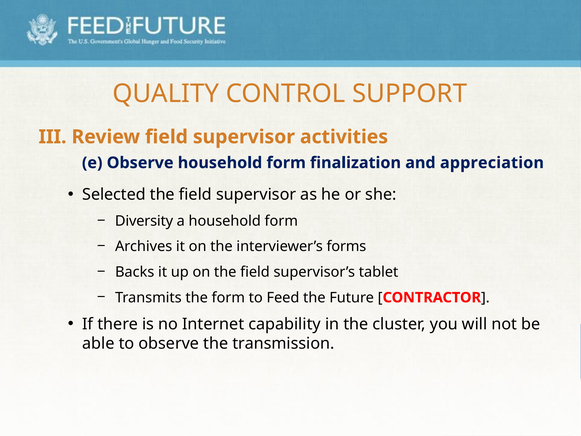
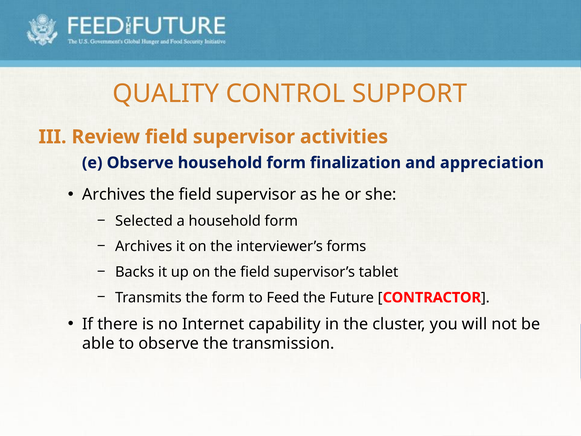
Selected: Selected -> Archives (114, 195)
Diversity: Diversity -> Selected (144, 221)
